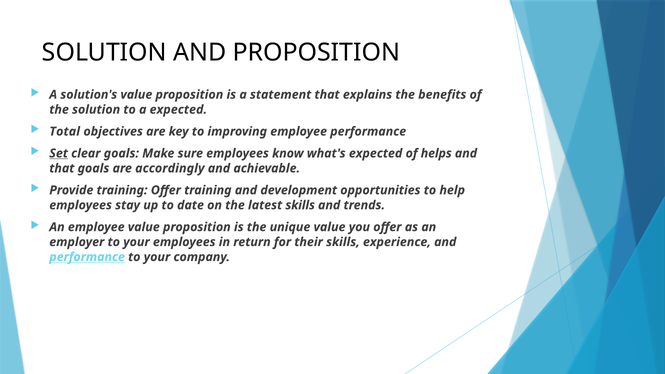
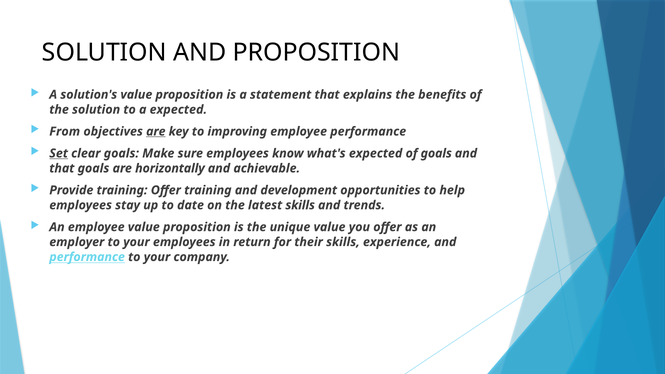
Total: Total -> From (65, 131)
are underline: none -> present (156, 131)
of helps: helps -> goals (436, 153)
accordingly: accordingly -> horizontally (170, 168)
